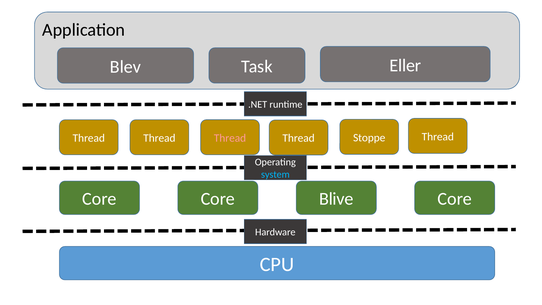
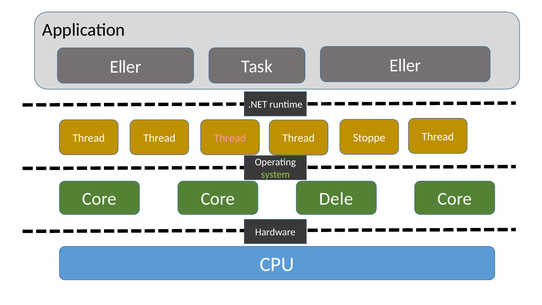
Blev: Blev -> Eller (126, 67)
system colour: light blue -> light green (275, 174)
Blive: Blive -> Dele (336, 199)
